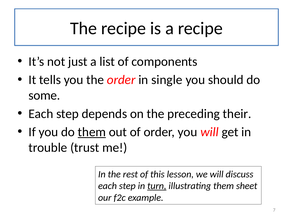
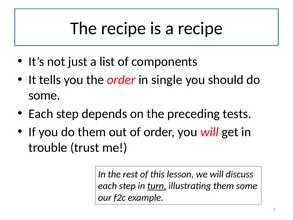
their: their -> tests (237, 114)
them underline: present -> none (92, 132)
them sheet: sheet -> some (247, 186)
